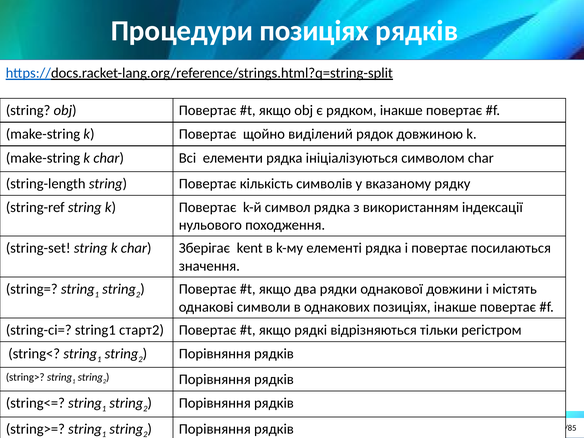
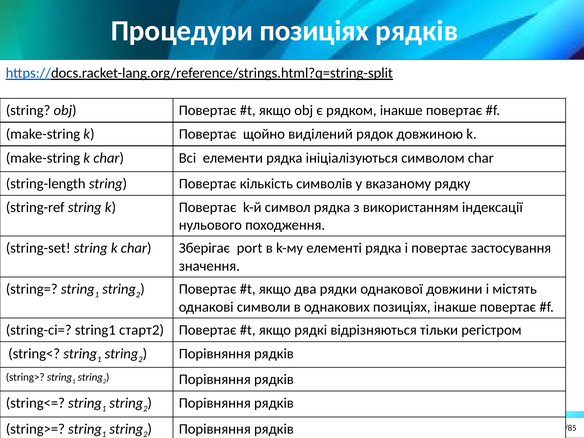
kent: kent -> port (250, 248)
посилаються: посилаються -> застосування (511, 248)
